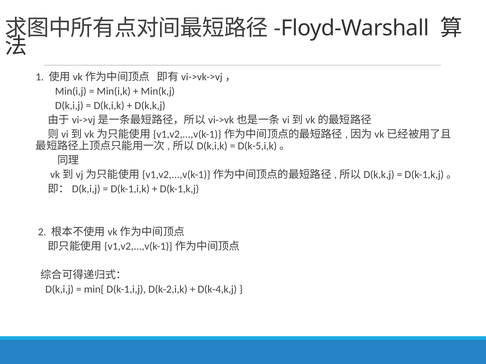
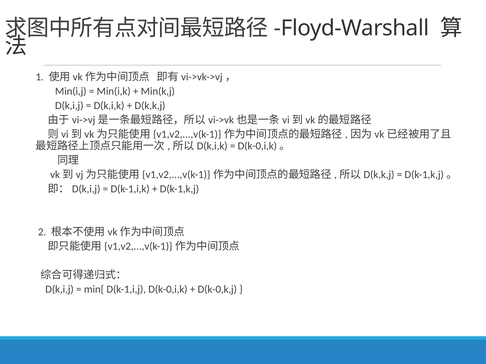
D(k-5,i,k: D(k-5,i,k -> D(k-0,i,k (257, 146)
D(k-1,i,j D(k-2,i,k: D(k-2,i,k -> D(k-0,i,k (168, 290)
D(k-4,k,j: D(k-4,k,j -> D(k-0,k,j (217, 290)
